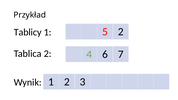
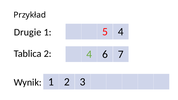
5 2: 2 -> 4 (121, 32)
Tablicy: Tablicy -> Drugie (28, 32)
